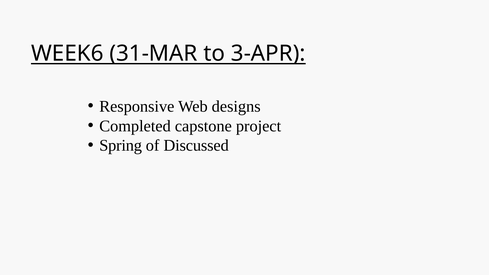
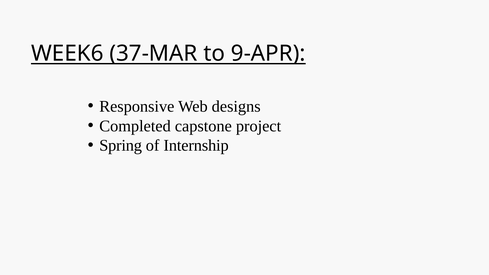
31-MAR: 31-MAR -> 37-MAR (153, 54)
3-APR: 3-APR -> 9-APR (268, 54)
Discussed: Discussed -> Internship (196, 146)
